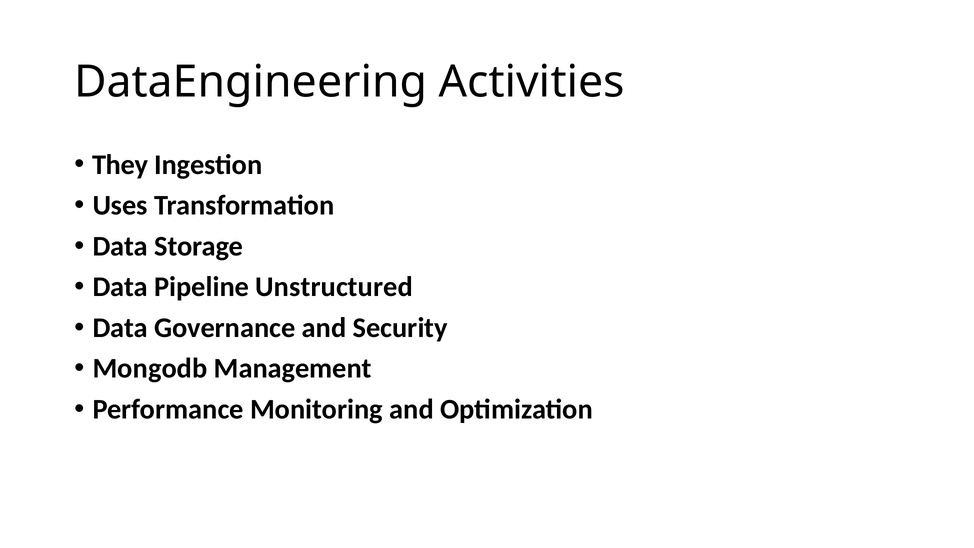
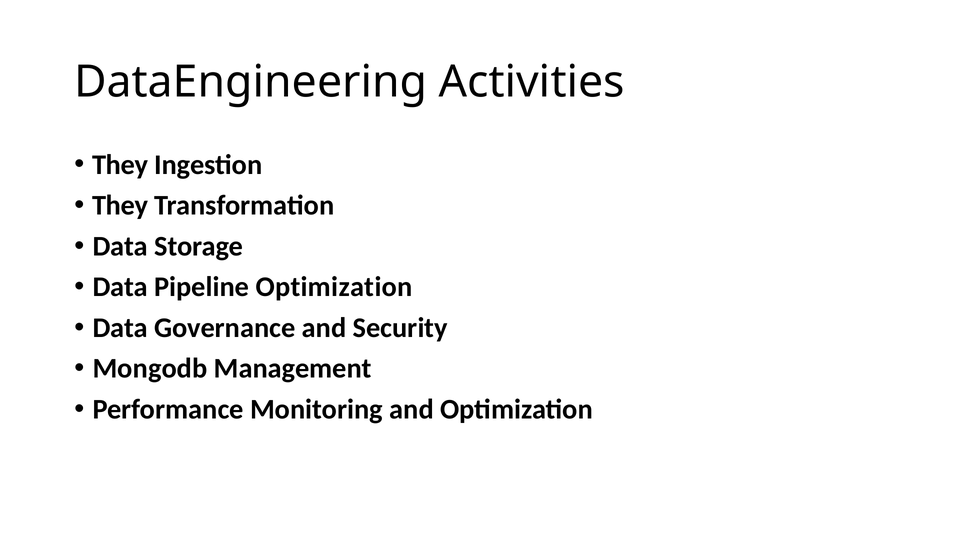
Uses: Uses -> They (120, 205)
Pipeline Unstructured: Unstructured -> Optimization (334, 287)
